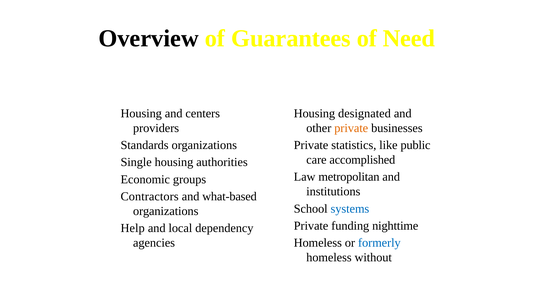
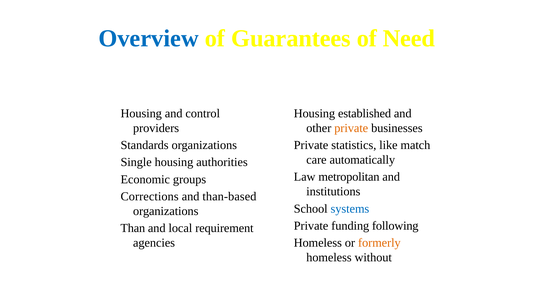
Overview colour: black -> blue (149, 38)
centers: centers -> control (203, 113)
designated: designated -> established (365, 113)
public: public -> match (415, 145)
accomplished: accomplished -> automatically (362, 160)
Contractors: Contractors -> Corrections (150, 196)
what-based: what-based -> than-based (229, 196)
nighttime: nighttime -> following (395, 226)
Help: Help -> Than (133, 228)
dependency: dependency -> requirement (224, 228)
formerly colour: blue -> orange (379, 243)
